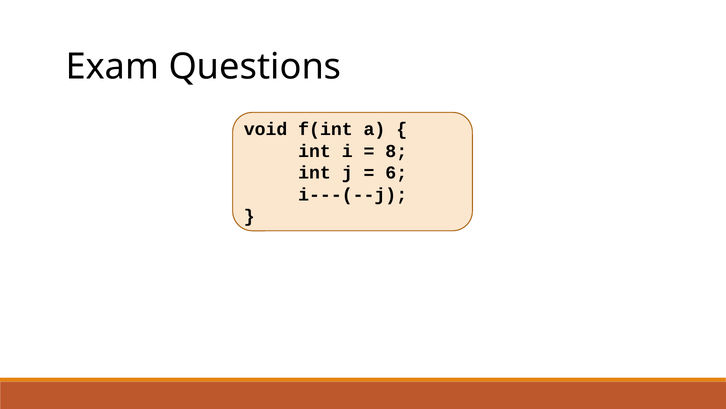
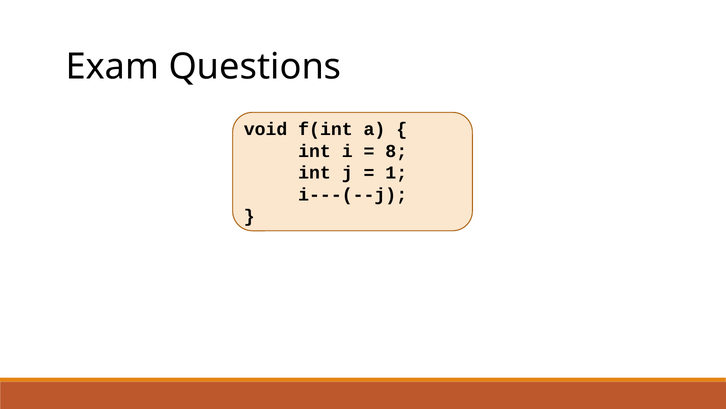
6: 6 -> 1 (396, 173)
